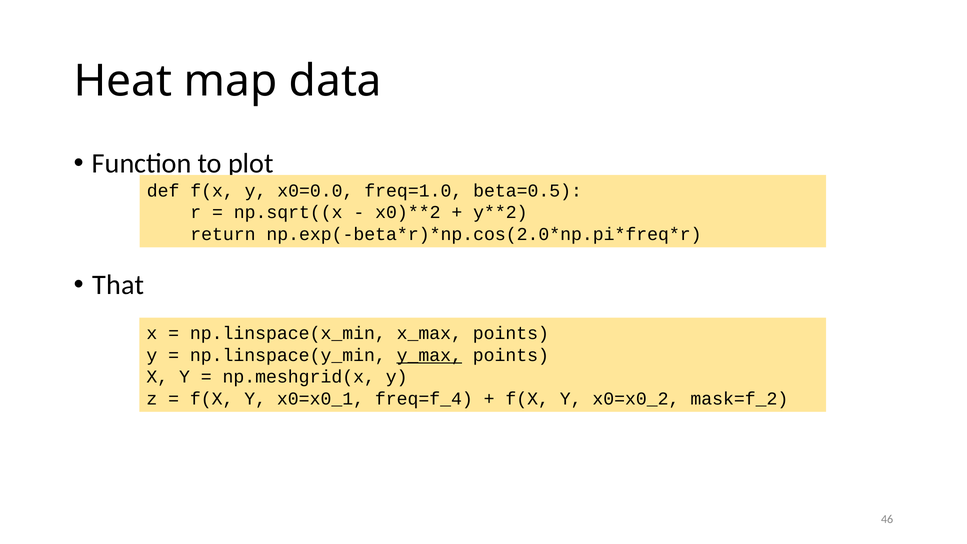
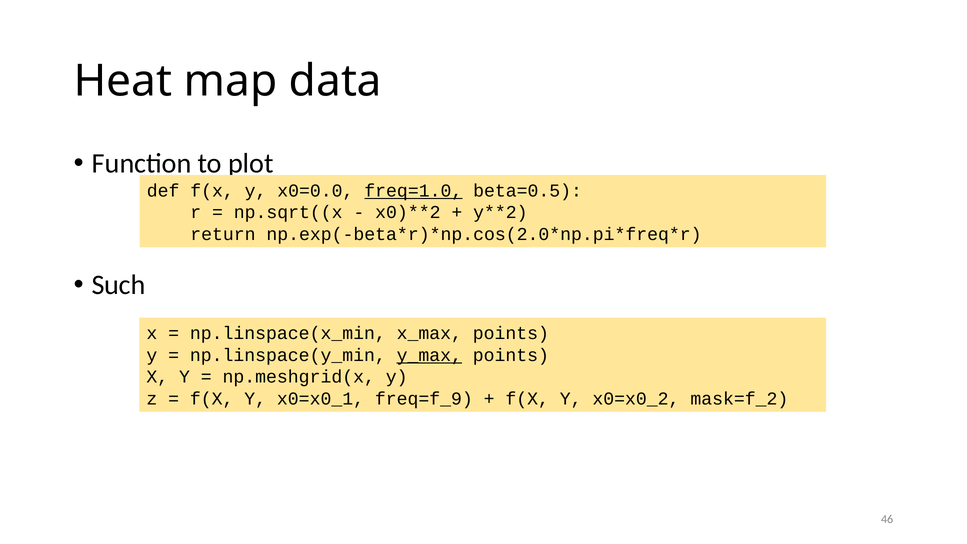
freq=1.0 underline: none -> present (413, 191)
That: That -> Such (119, 285)
freq=f_4: freq=f_4 -> freq=f_9 (424, 399)
